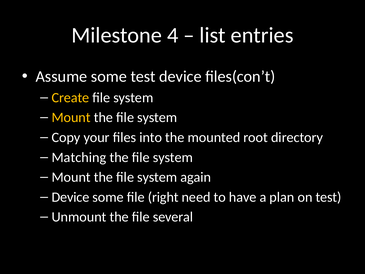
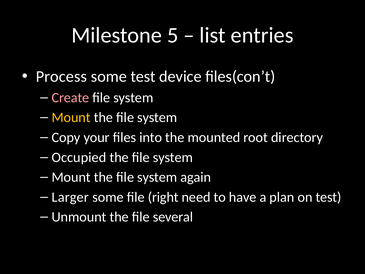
4: 4 -> 5 (173, 35)
Assume: Assume -> Process (61, 77)
Create colour: yellow -> pink (70, 98)
Matching: Matching -> Occupied (79, 157)
Device: Device -> Larger (70, 197)
